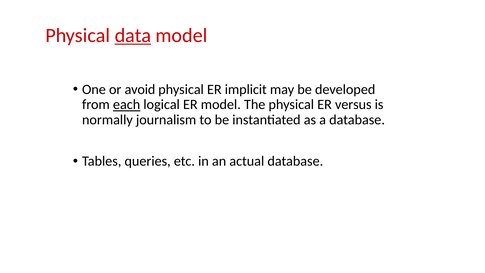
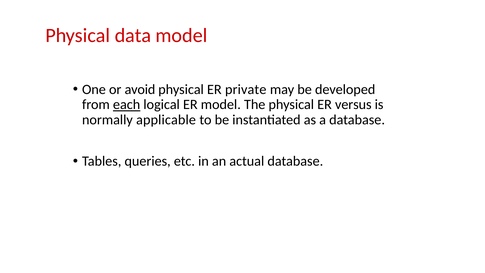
data underline: present -> none (133, 35)
implicit: implicit -> private (246, 89)
journalism: journalism -> applicable (166, 120)
